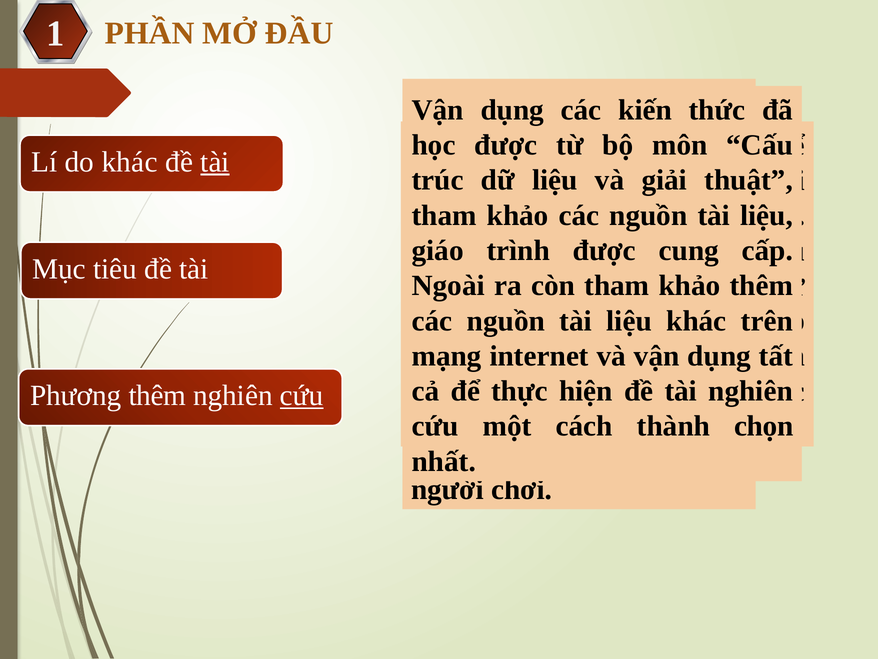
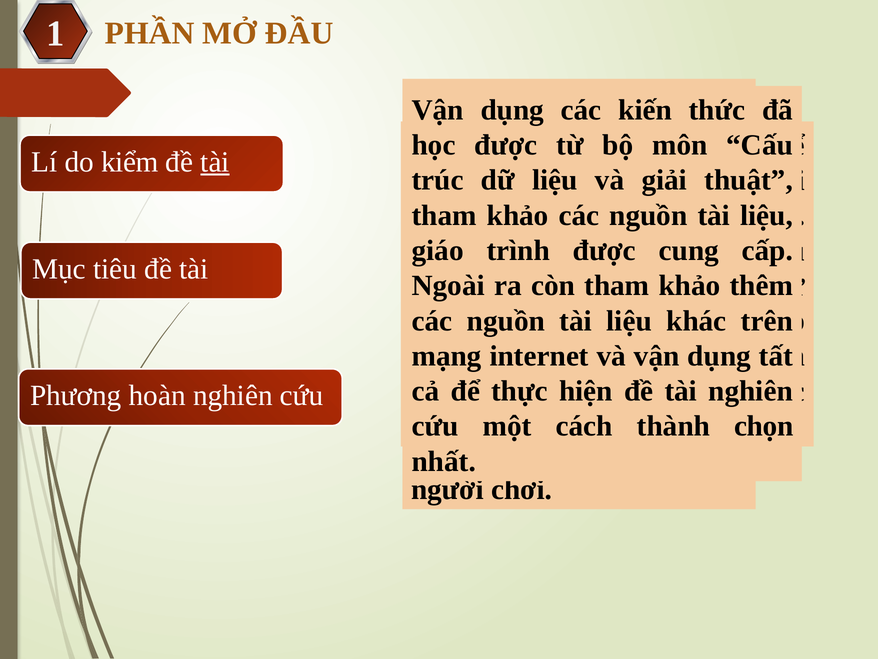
do khác: khác -> kiểm (130, 162)
Phương thêm: thêm -> hoàn (157, 395)
cứu underline: present -> none (302, 395)
